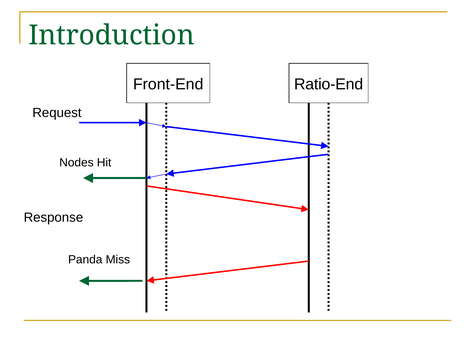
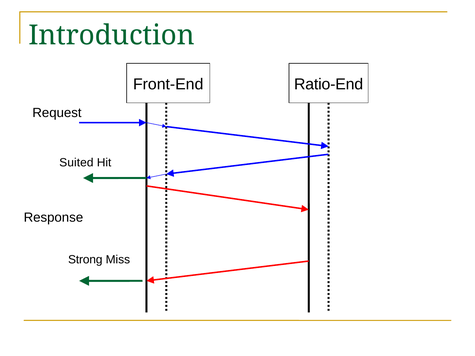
Nodes: Nodes -> Suited (76, 163)
Panda: Panda -> Strong (85, 260)
